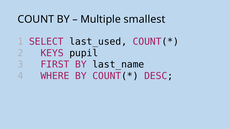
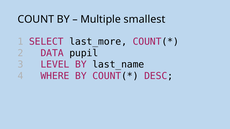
last_used: last_used -> last_more (98, 42)
KEYS: KEYS -> DATA (52, 53)
FIRST: FIRST -> LEVEL (55, 65)
